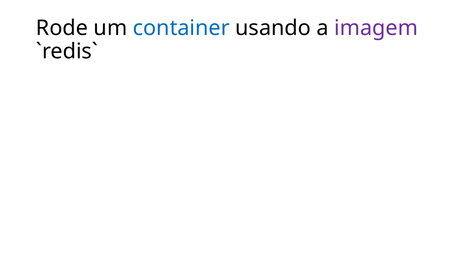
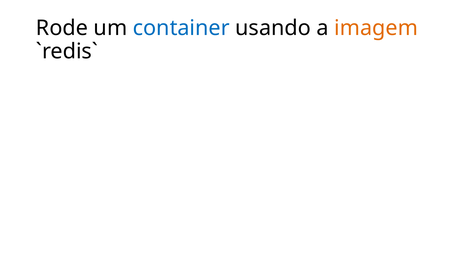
imagem colour: purple -> orange (376, 28)
